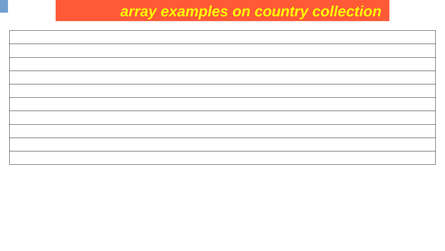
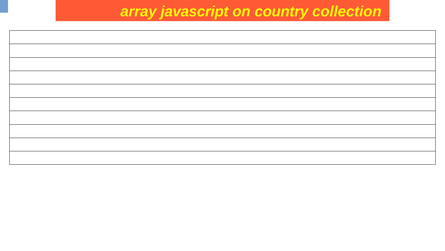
examples: examples -> javascript (195, 12)
